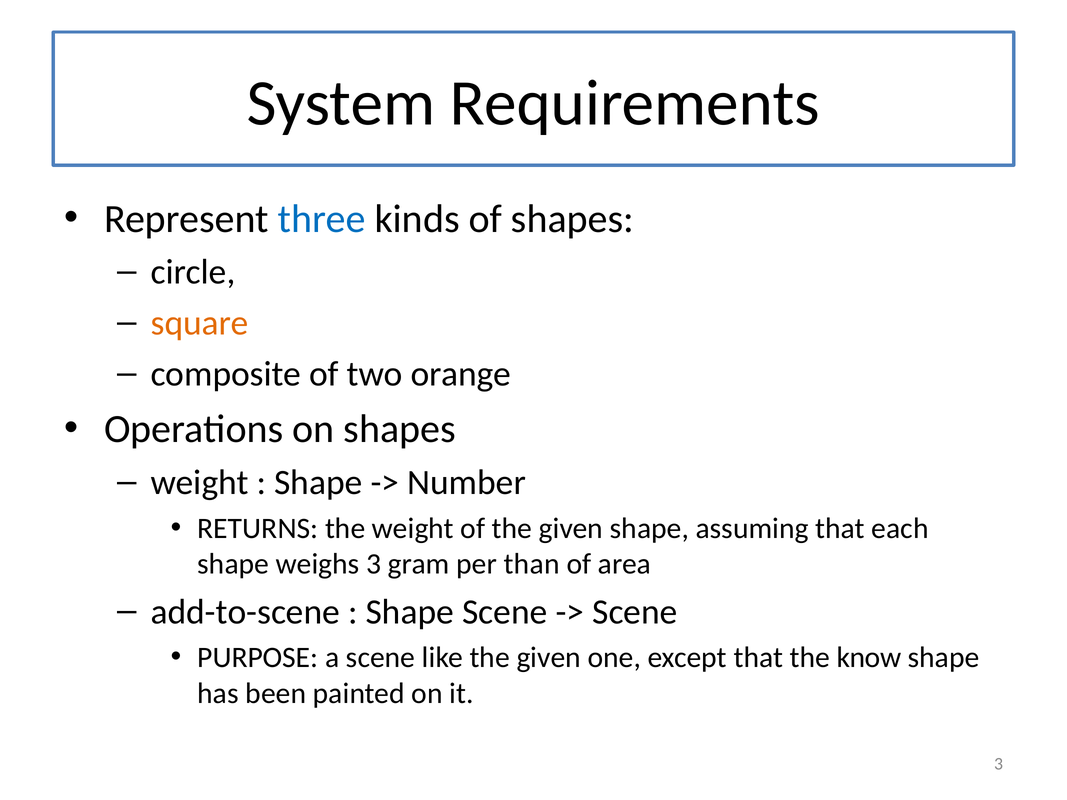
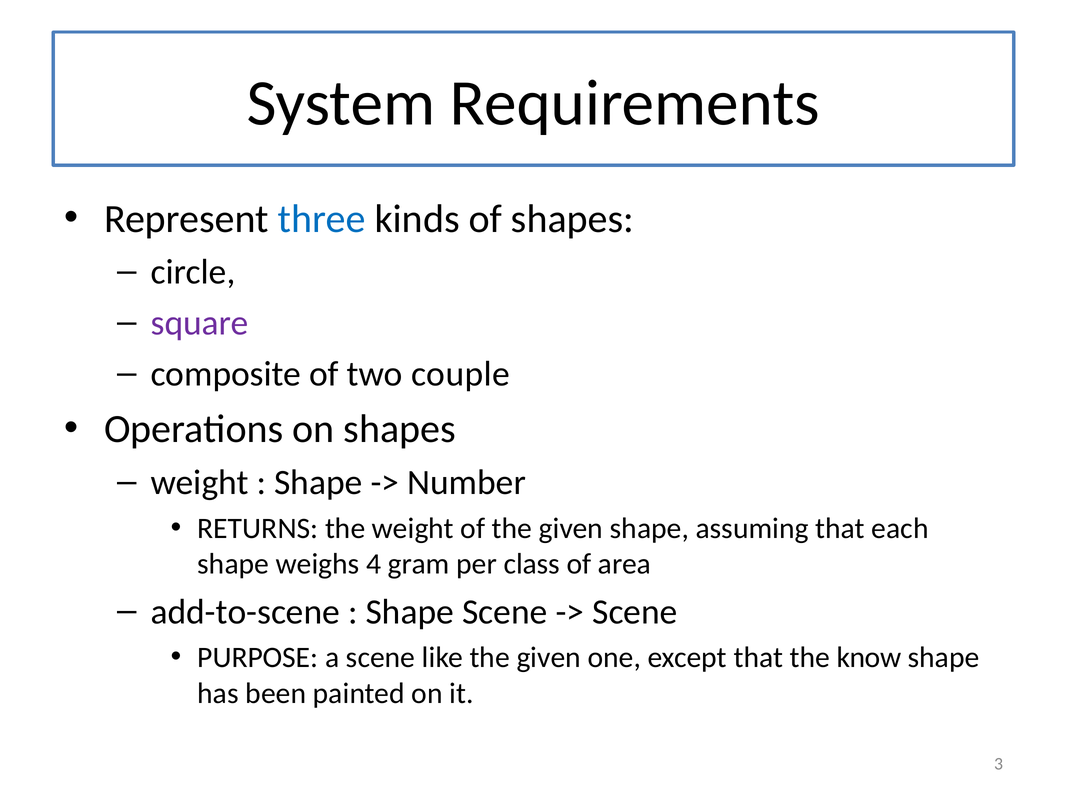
square colour: orange -> purple (200, 323)
orange: orange -> couple (460, 374)
weighs 3: 3 -> 4 (374, 564)
than: than -> class (532, 564)
